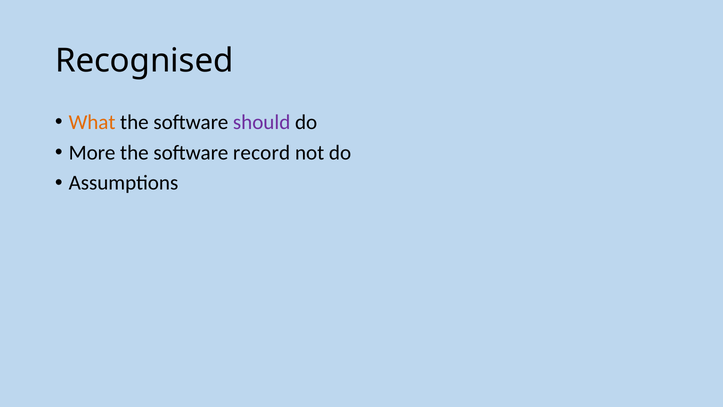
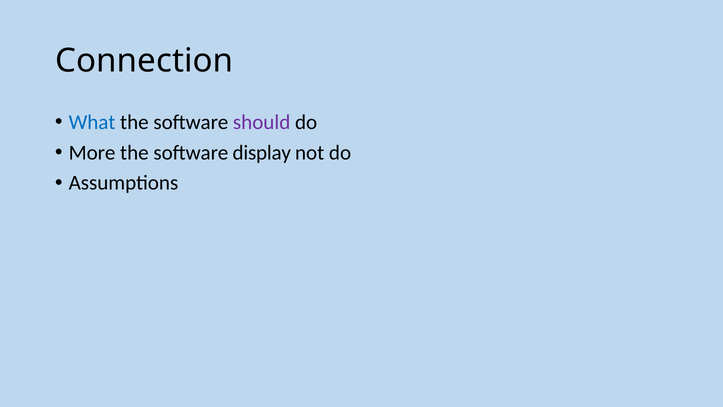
Recognised: Recognised -> Connection (144, 61)
What colour: orange -> blue (92, 122)
record: record -> display (262, 153)
